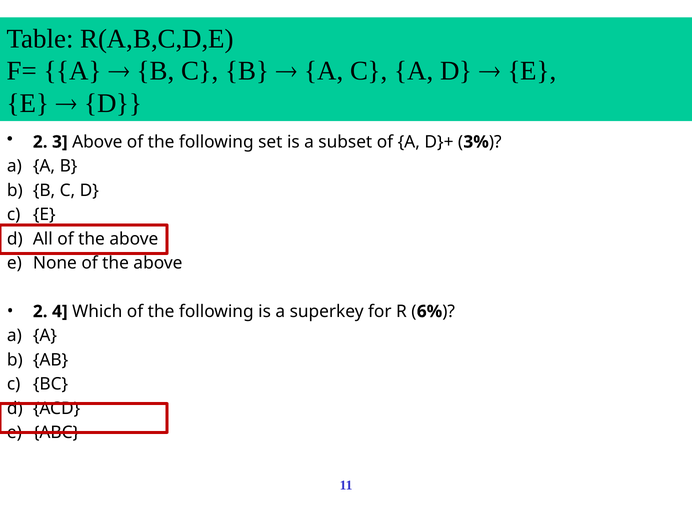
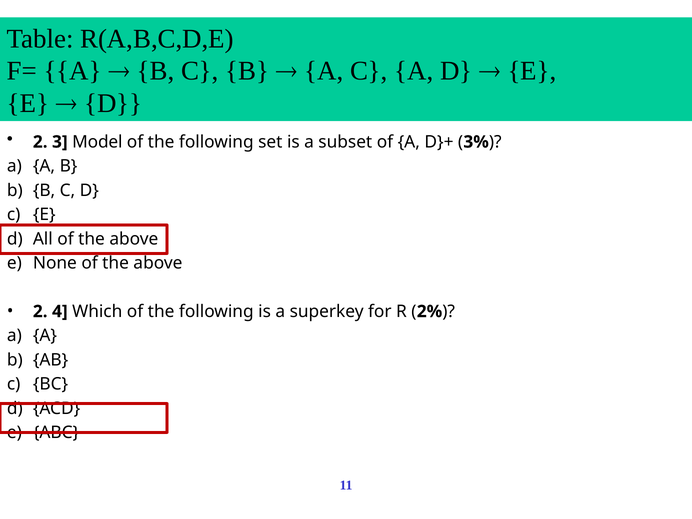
3 Above: Above -> Model (97, 142)
6%: 6% -> 2% (430, 311)
